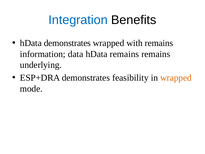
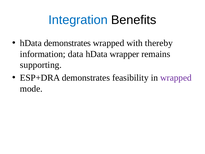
with remains: remains -> thereby (159, 43)
hData remains: remains -> wrapper (124, 54)
underlying: underlying -> supporting (41, 65)
wrapped colour: orange -> purple (176, 78)
